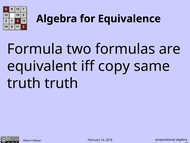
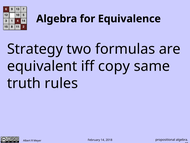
Formula: Formula -> Strategy (35, 49)
truth truth: truth -> rules (61, 83)
